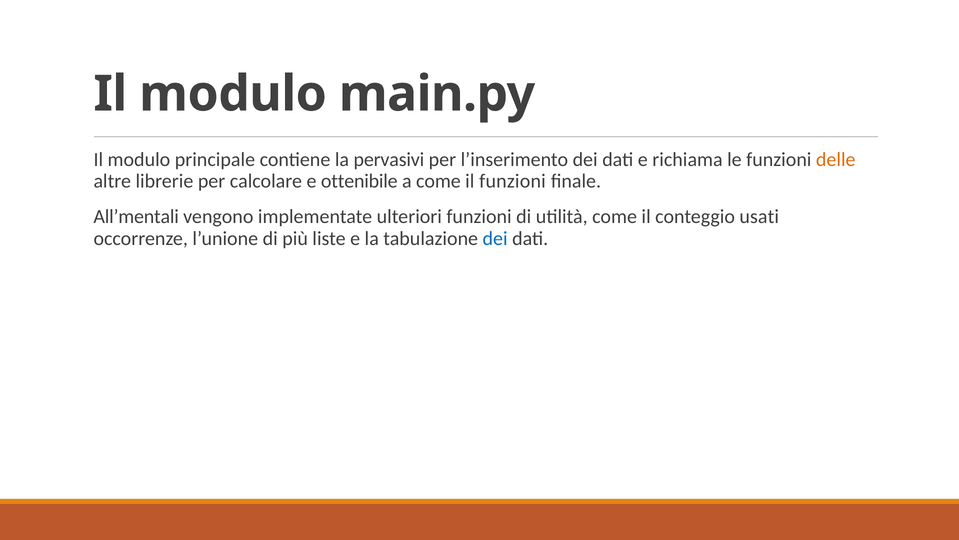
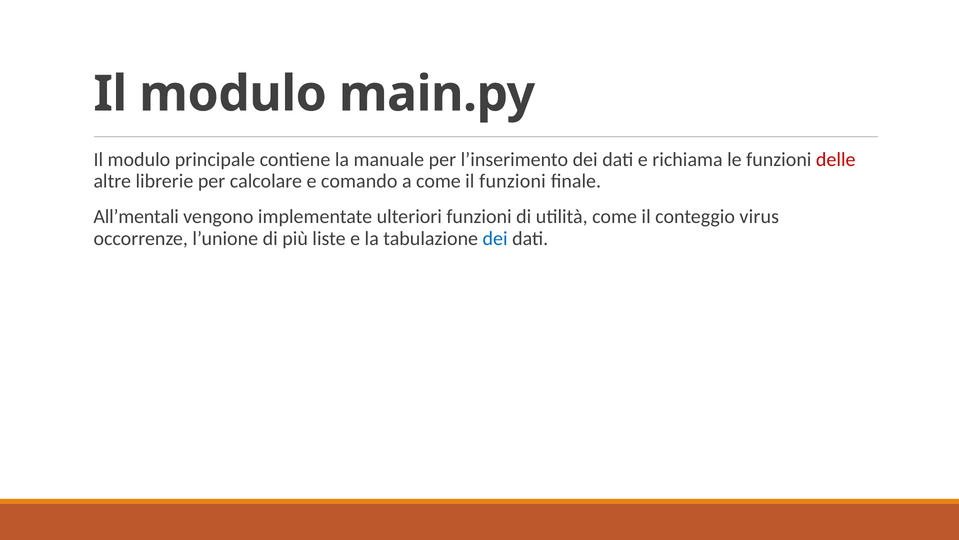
pervasivi: pervasivi -> manuale (389, 159)
delle colour: orange -> red (836, 159)
ottenibile: ottenibile -> comando (359, 181)
usati: usati -> virus (759, 217)
